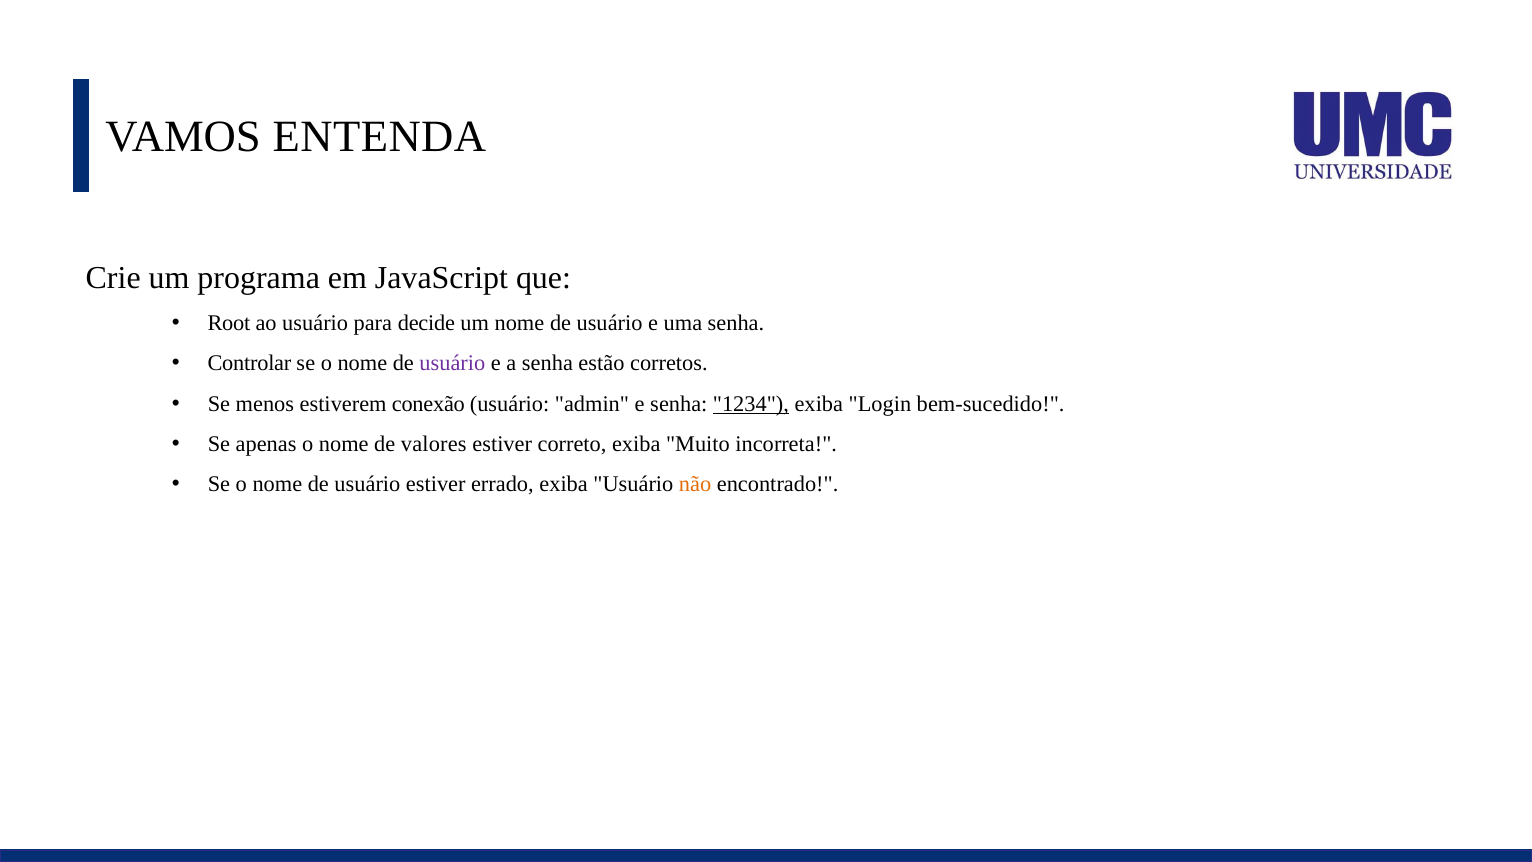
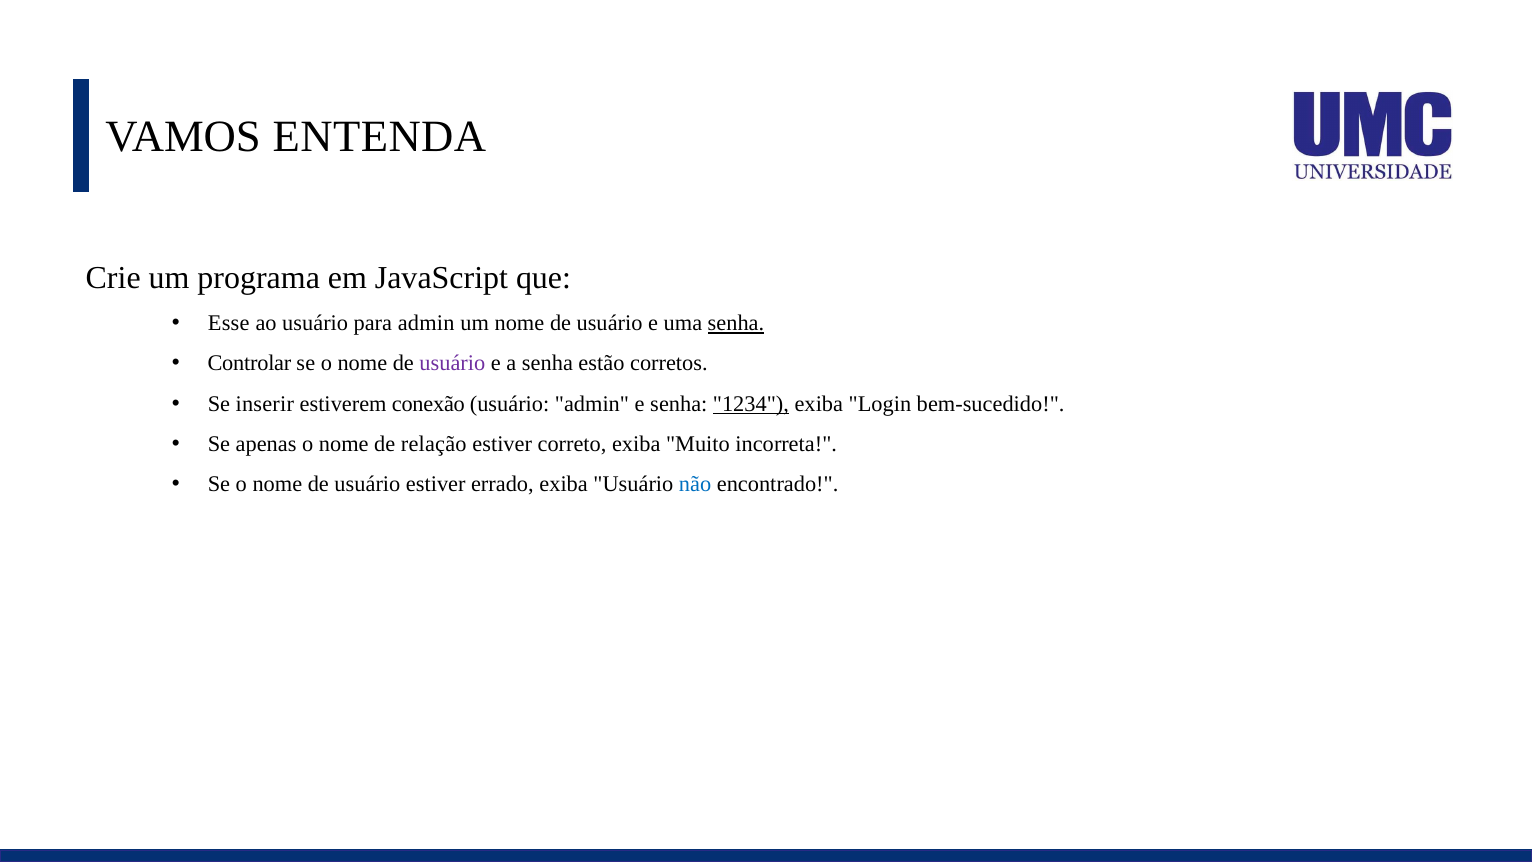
Root: Root -> Esse (229, 323)
para decide: decide -> admin (426, 323)
senha underline: none -> present (736, 323)
menos: menos -> inserir (265, 404)
valores: valores -> relação (434, 444)
não colour: orange -> blue (695, 484)
